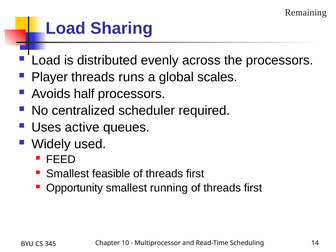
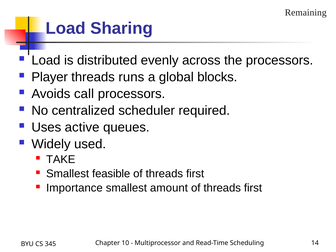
scales: scales -> blocks (217, 77)
half: half -> call (84, 94)
FEED: FEED -> TAKE (61, 159)
Opportunity: Opportunity -> Importance (74, 188)
running: running -> amount (169, 188)
